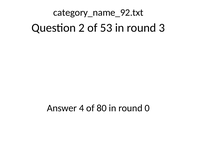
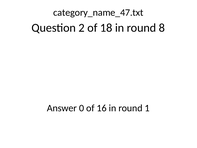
category_name_92.txt: category_name_92.txt -> category_name_47.txt (98, 12)
53: 53 -> 18 (106, 28)
3: 3 -> 8 (162, 28)
4: 4 -> 0 (82, 108)
80: 80 -> 16 (102, 108)
0: 0 -> 1 (147, 108)
